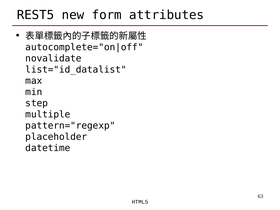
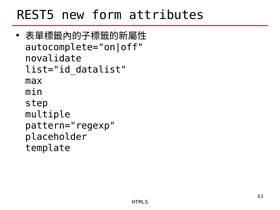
datetime: datetime -> template (48, 148)
